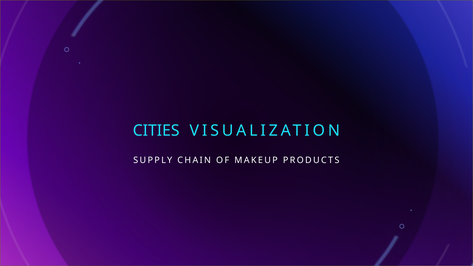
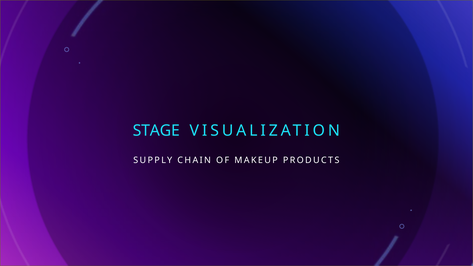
CITIES: CITIES -> STAGE (156, 131)
